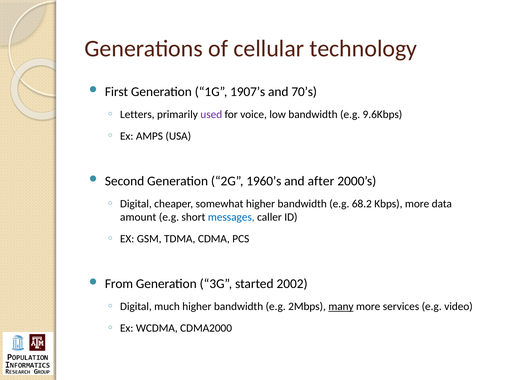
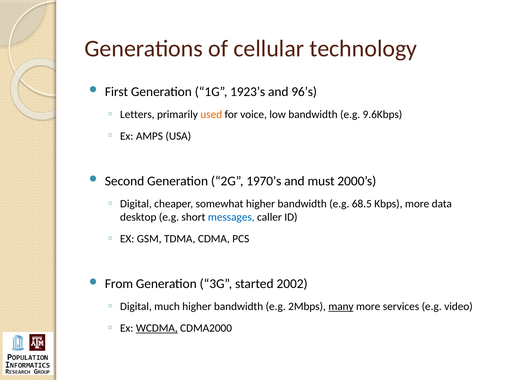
1907’s: 1907’s -> 1923’s (248, 92)
70’s: 70’s -> 96’s (304, 92)
used colour: purple -> orange (211, 114)
1960’s: 1960’s -> 1970’s (264, 181)
after: after -> must (321, 181)
68.2: 68.2 -> 68.5 (362, 204)
amount: amount -> desktop (138, 217)
WCDMA underline: none -> present (157, 328)
